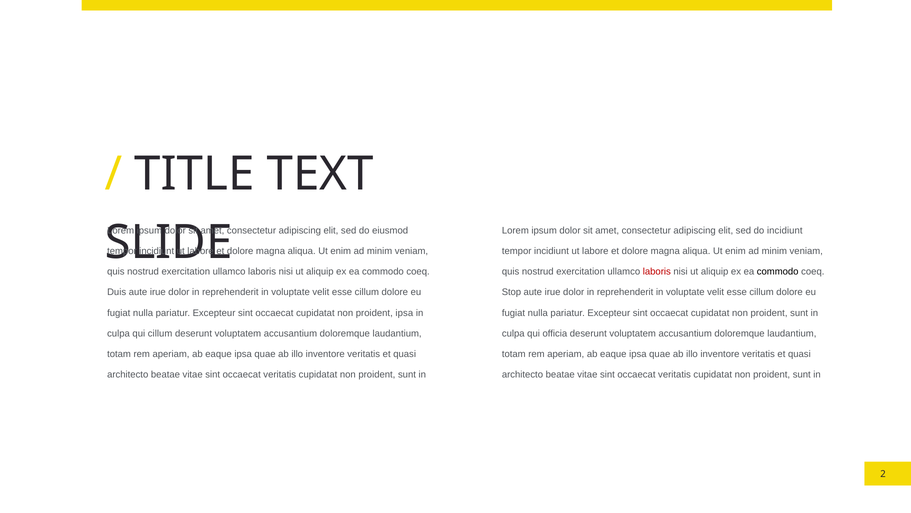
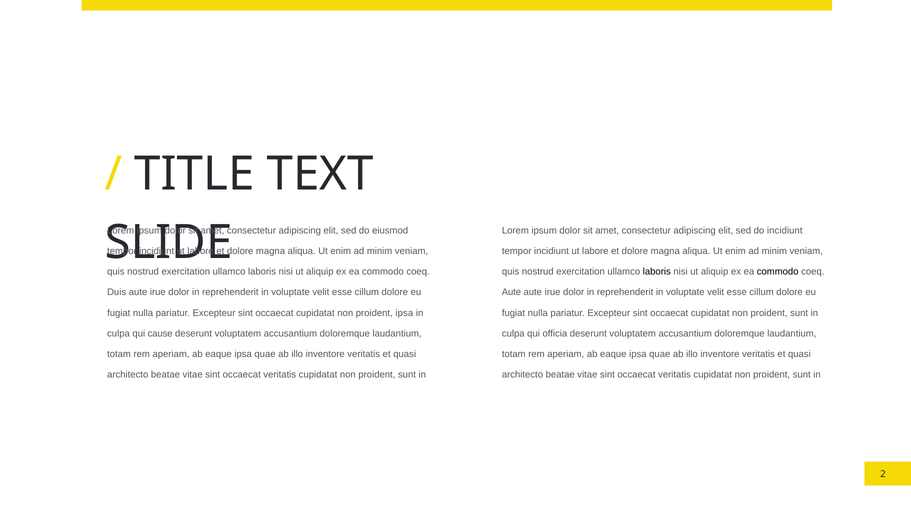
laboris colour: red -> black (657, 272)
Stop: Stop -> Aute (511, 292)
qui cillum: cillum -> cause (160, 333)
